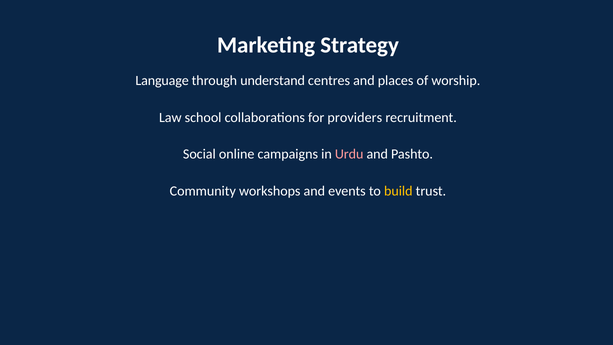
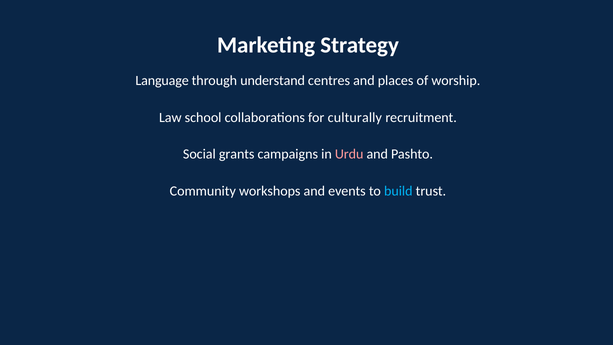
providers: providers -> culturally (355, 117)
online: online -> grants (237, 154)
build colour: yellow -> light blue (398, 191)
